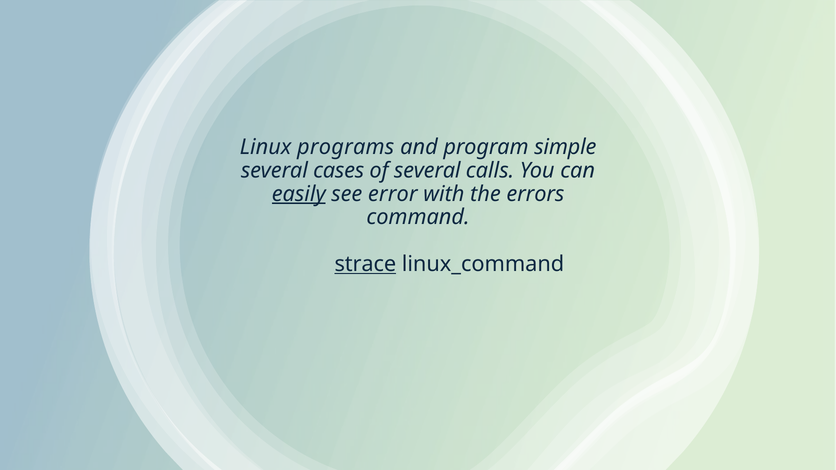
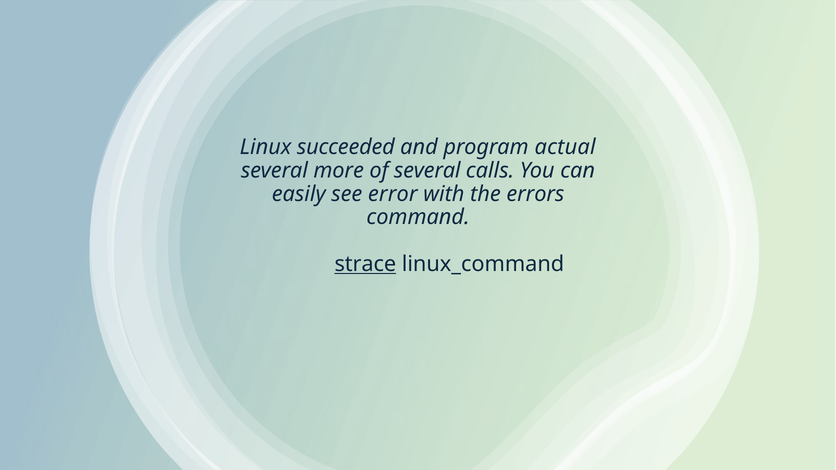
programs: programs -> succeeded (346, 147)
simple: simple -> actual (565, 147)
cases: cases -> more (339, 170)
easily underline: present -> none (299, 194)
